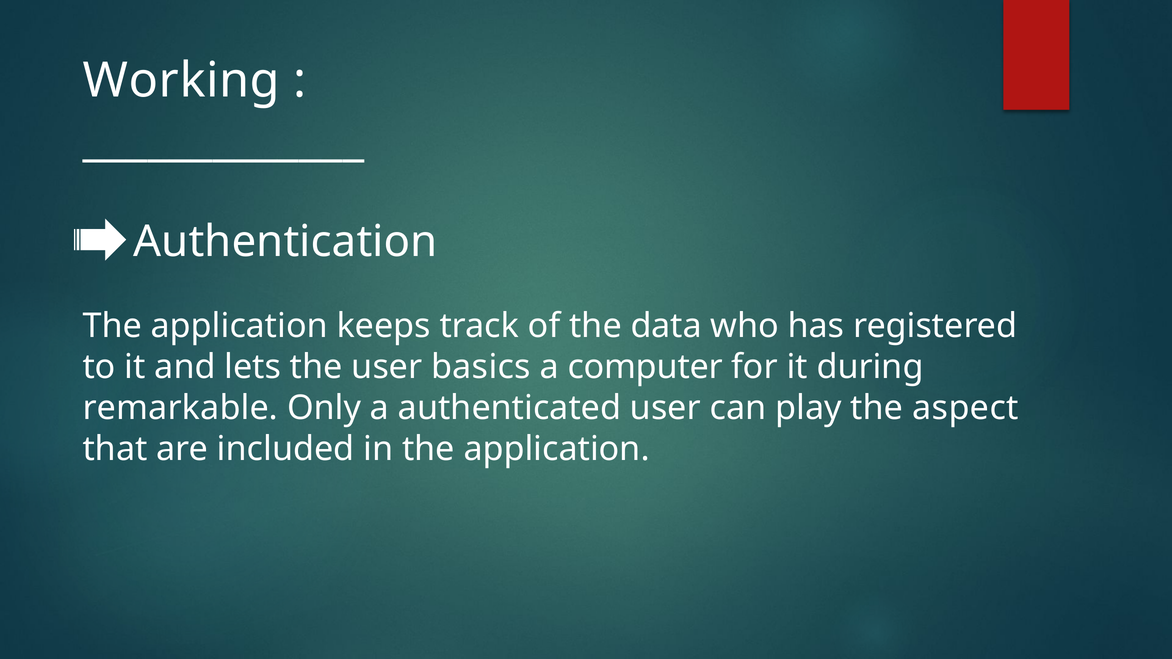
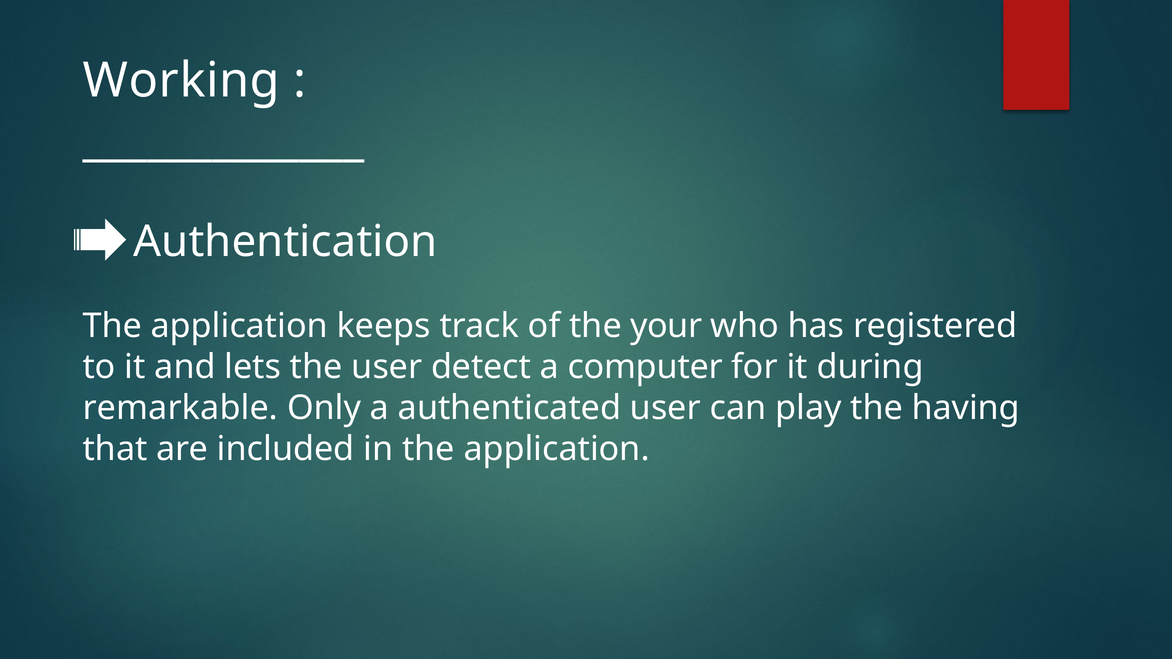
data: data -> your (666, 326)
basics: basics -> detect (481, 367)
aspect: aspect -> having (966, 408)
